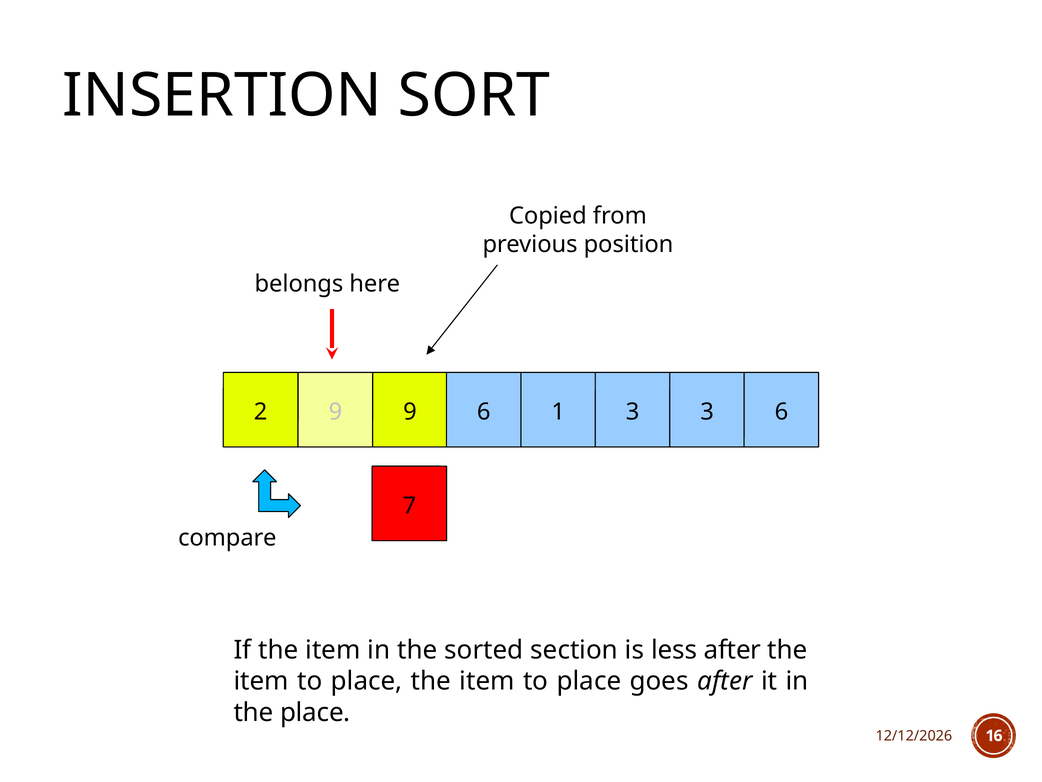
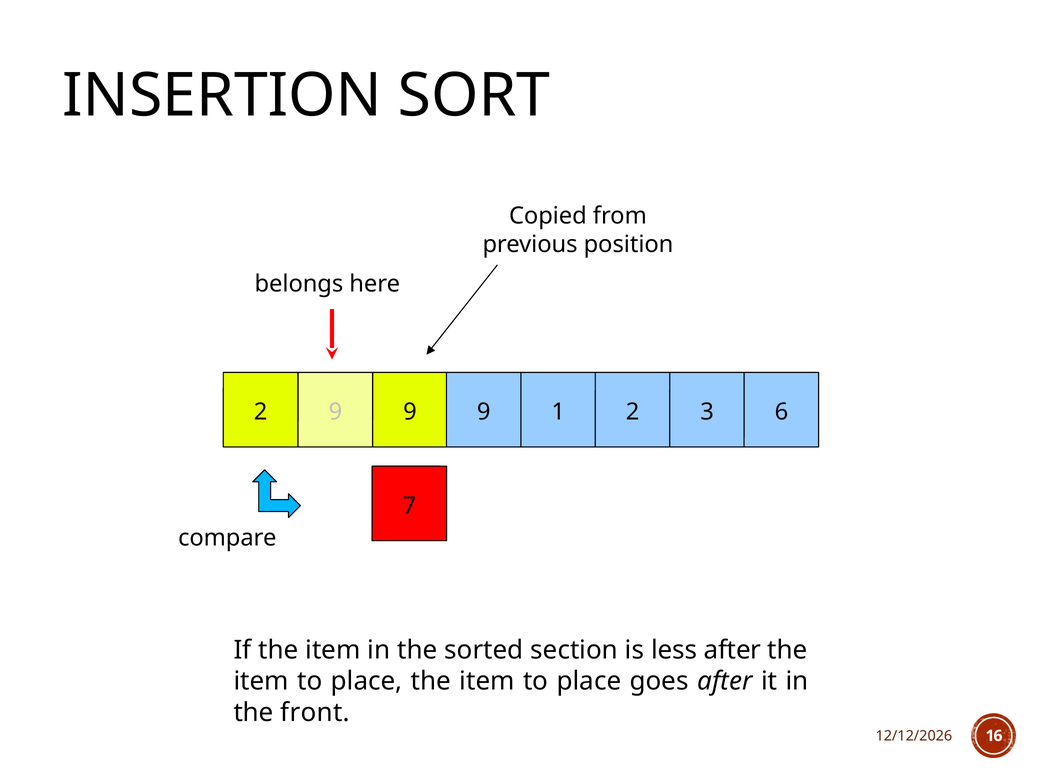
2 6: 6 -> 9 (484, 412)
1 3: 3 -> 2 (633, 412)
the place: place -> front (315, 712)
